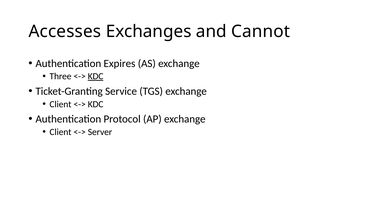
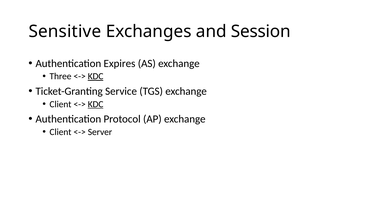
Accesses: Accesses -> Sensitive (65, 31)
Cannot: Cannot -> Session (261, 31)
KDC underline: none -> present (96, 104)
